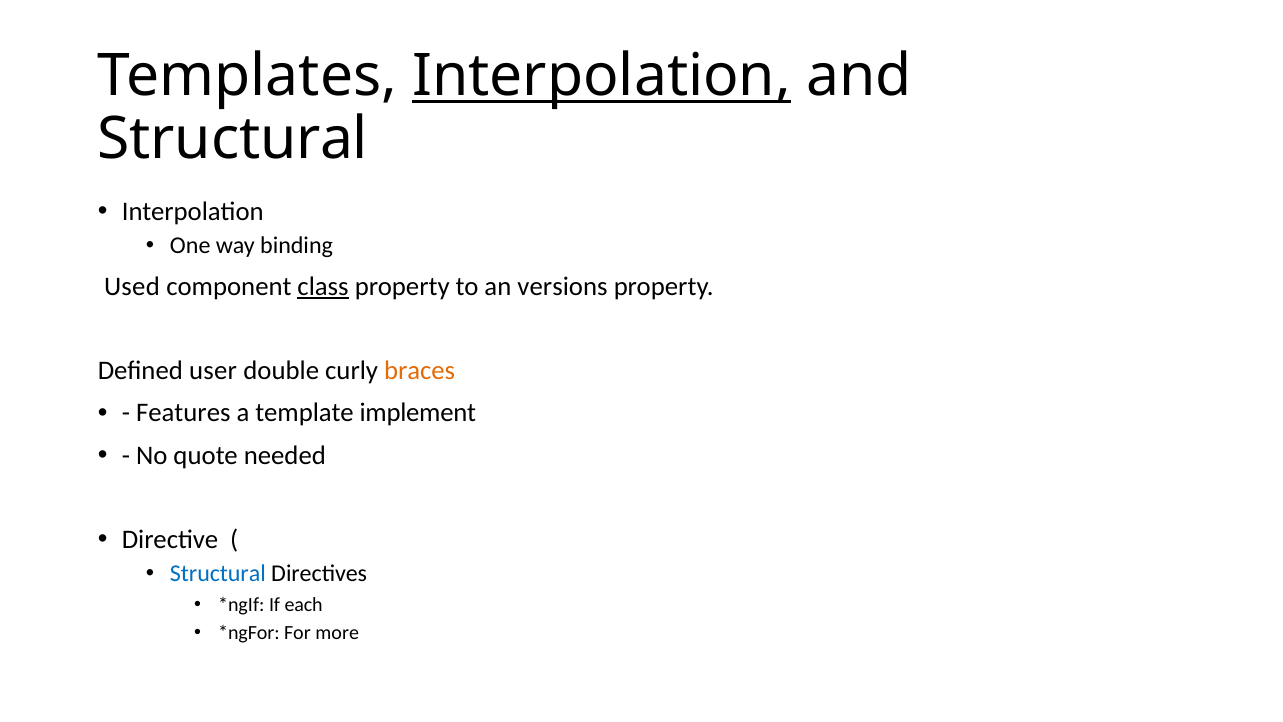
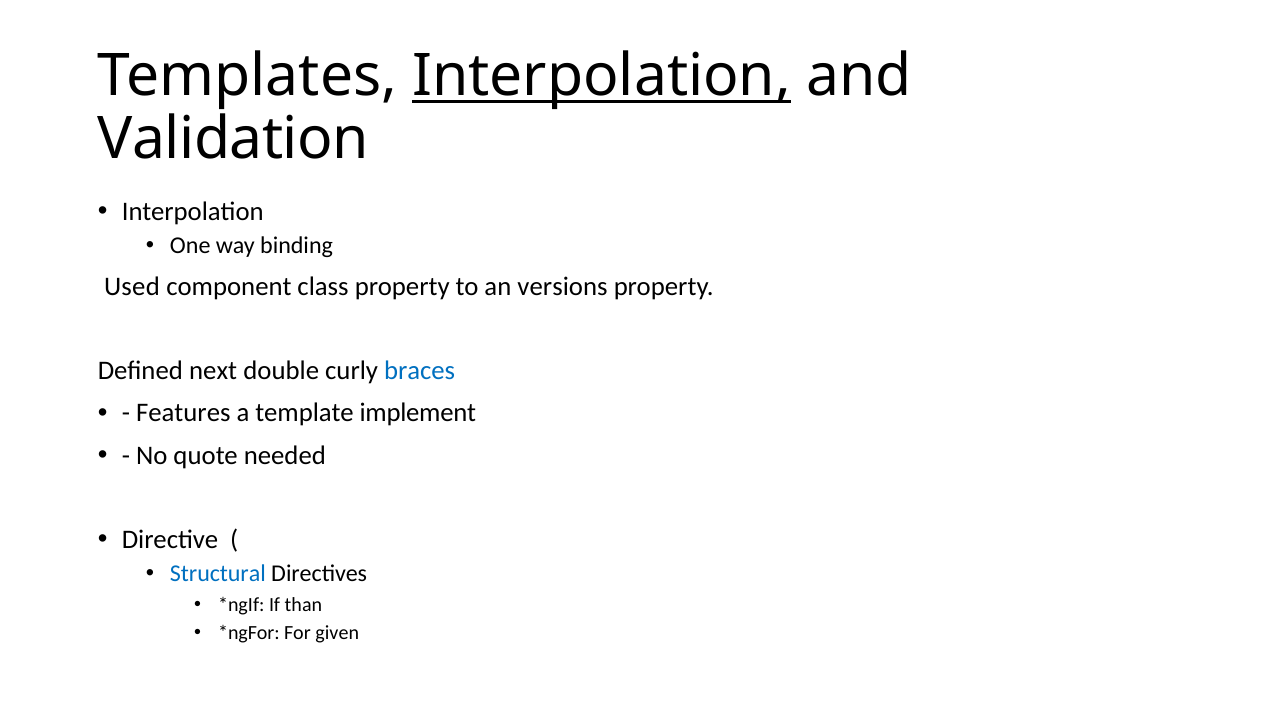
Structural: Structural -> Validation (233, 140)
class underline: present -> none (323, 286)
user: user -> next (213, 371)
braces colour: orange -> blue (420, 371)
each: each -> than (303, 604)
more: more -> given (337, 632)
